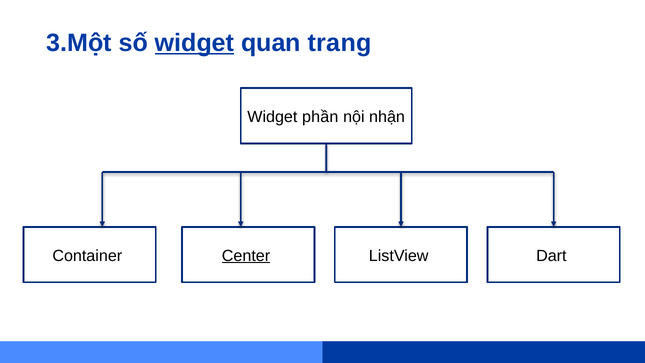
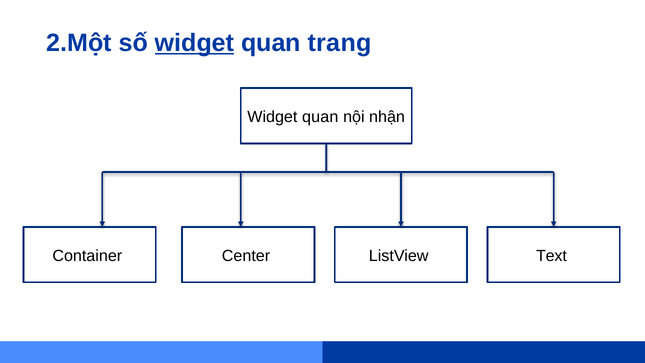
3.Một: 3.Một -> 2.Một (79, 43)
phần: phần -> quan (320, 117)
Center underline: present -> none (246, 256)
Dart: Dart -> Text (551, 256)
